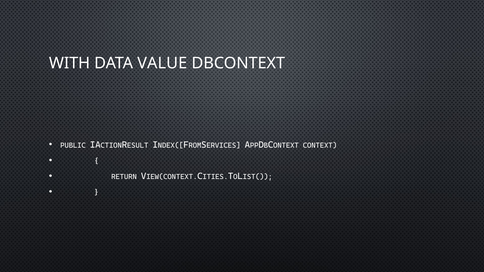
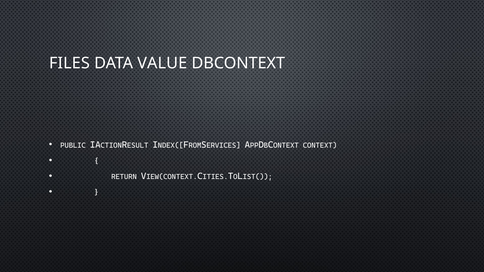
WITH: WITH -> FILES (69, 63)
